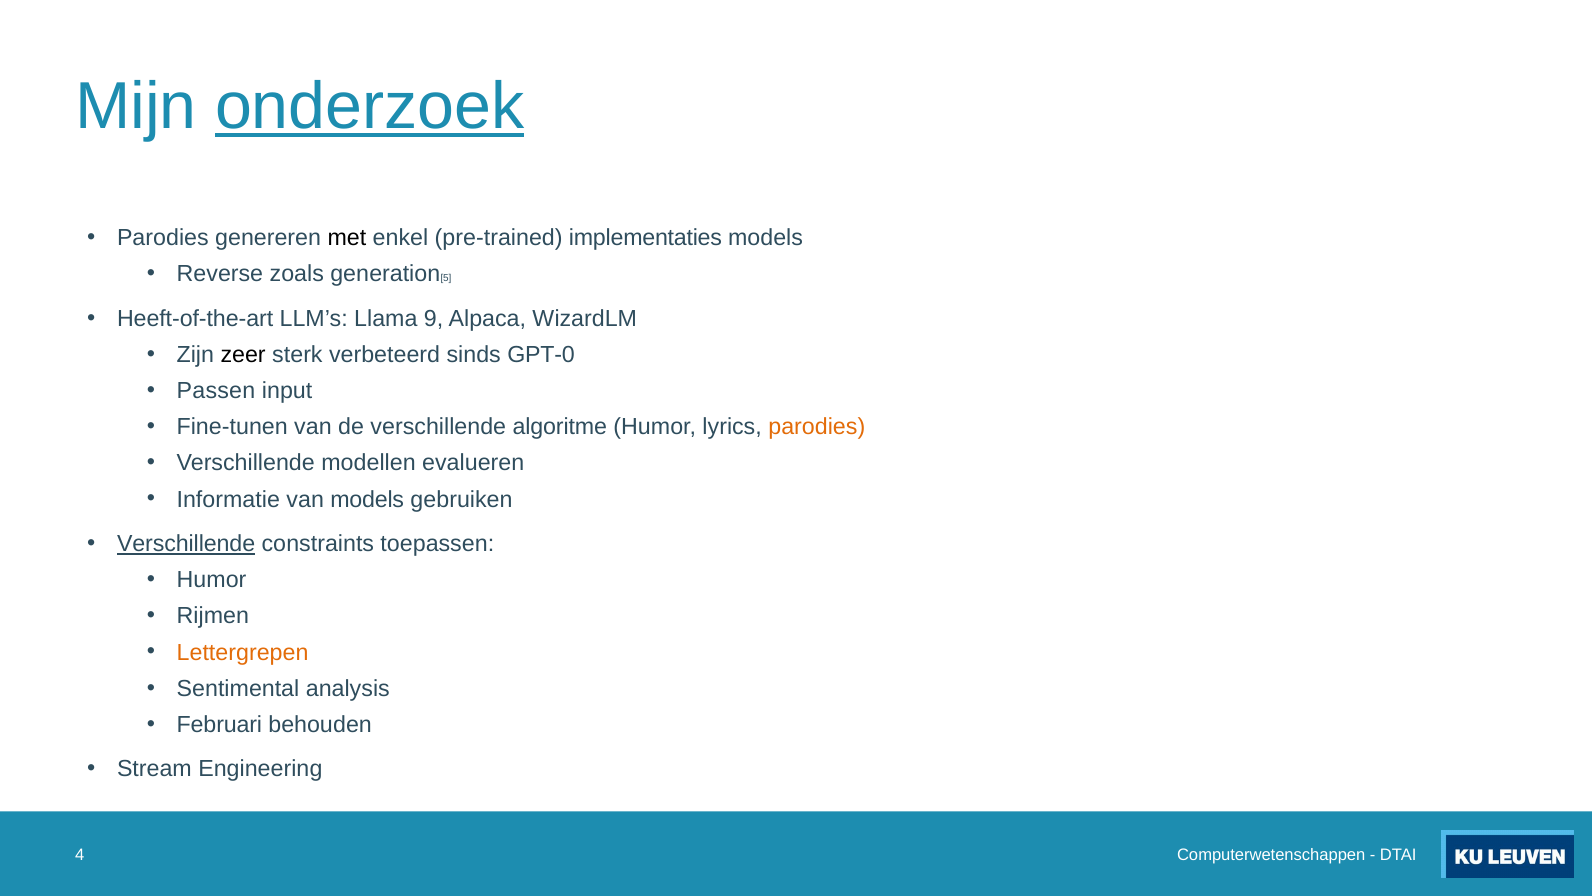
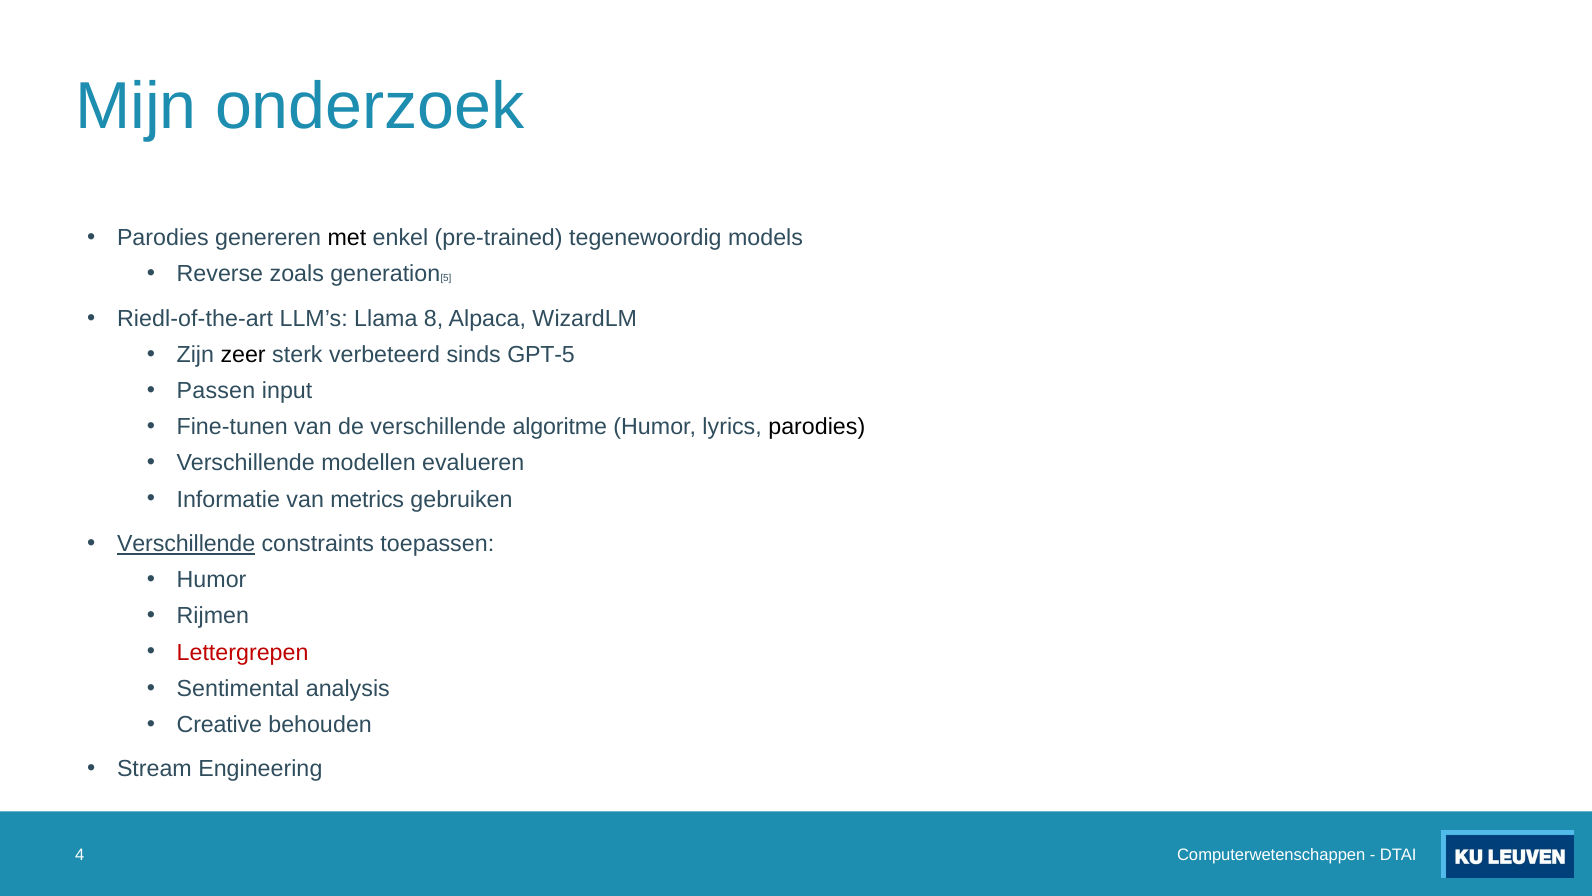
onderzoek underline: present -> none (370, 107)
implementaties: implementaties -> tegenewoordig (645, 238)
Heeft-of-the-art: Heeft-of-the-art -> Riedl-of-the-art (195, 318)
9: 9 -> 8 (434, 318)
GPT-0: GPT-0 -> GPT-5 (541, 355)
parodies colour: orange -> black (817, 427)
van models: models -> metrics (367, 499)
Lettergrepen colour: orange -> red (243, 652)
Februari: Februari -> Creative (219, 724)
